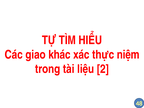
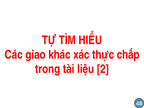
niệm: niệm -> chấp (128, 55)
